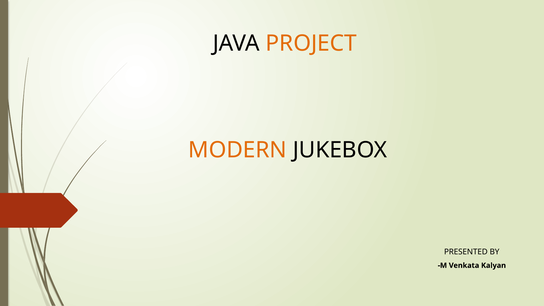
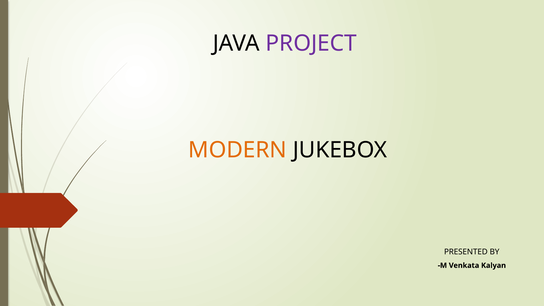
PROJECT colour: orange -> purple (311, 43)
